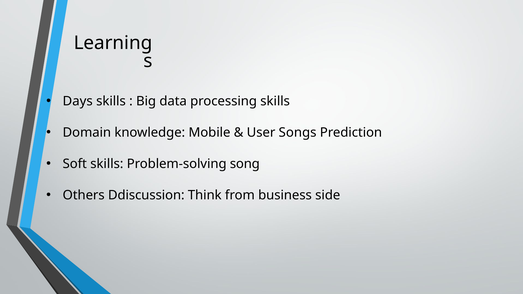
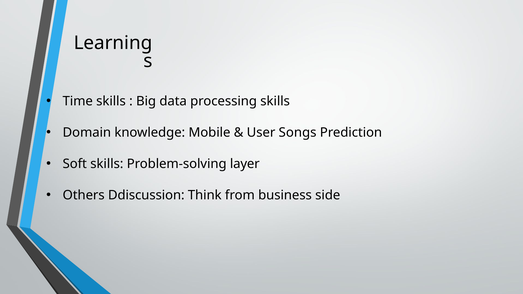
Days: Days -> Time (78, 101)
song: song -> layer (245, 164)
